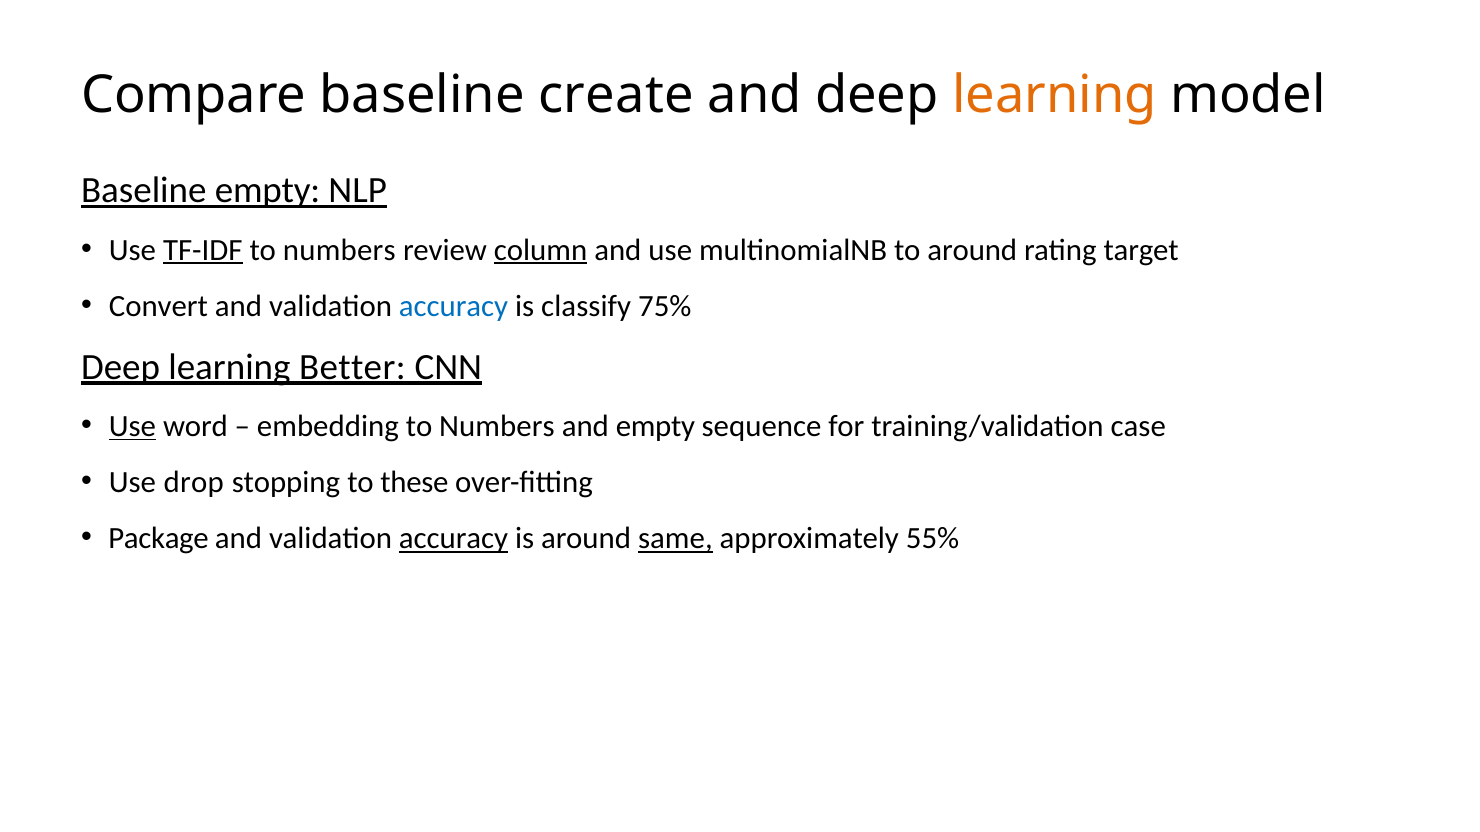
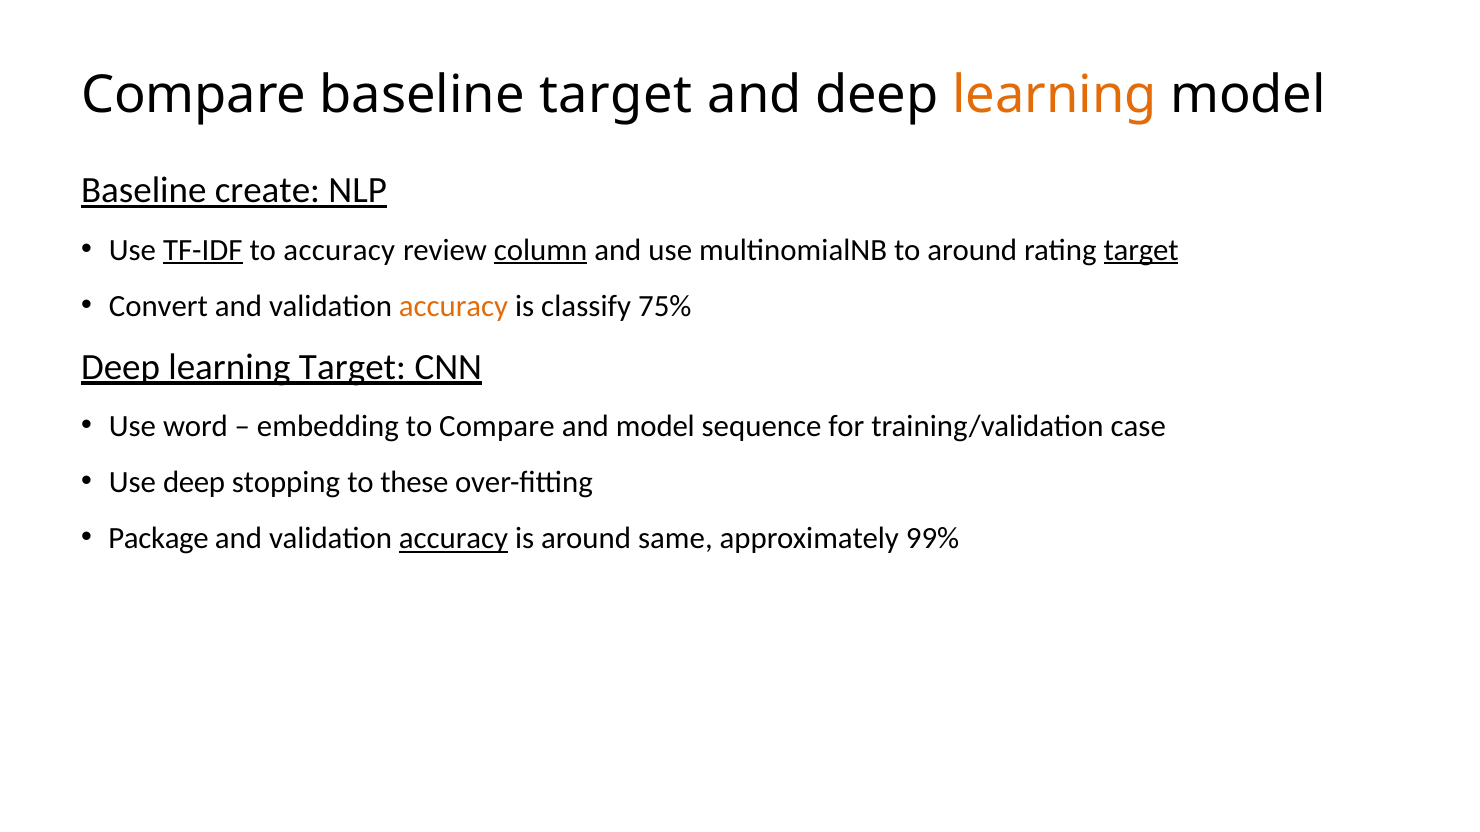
baseline create: create -> target (616, 95)
Baseline empty: empty -> create (267, 191)
numbers: numbers -> accuracy (339, 250)
target underline: none -> present (1141, 250)
accuracy colour: blue -> orange (454, 306)
learning Better: Better -> Target (352, 367)
Use underline: present -> none (132, 427)
embedding to Numbers: Numbers -> Compare (497, 427)
and empty: empty -> model (655, 427)
Use drop: drop -> deep (194, 483)
same underline: present -> none (675, 539)
55%: 55% -> 99% (933, 539)
